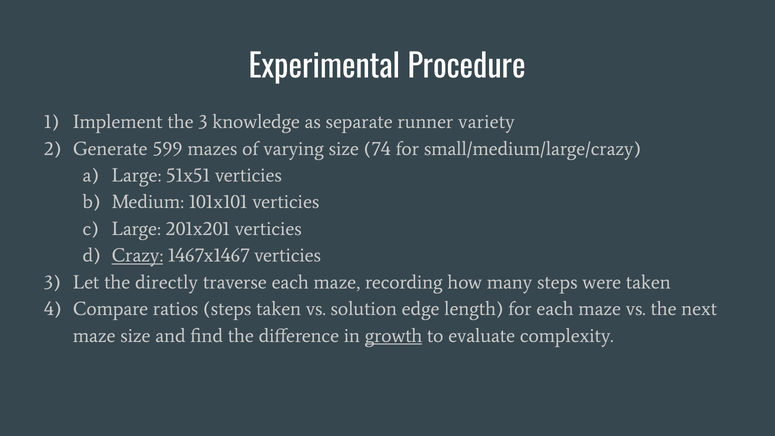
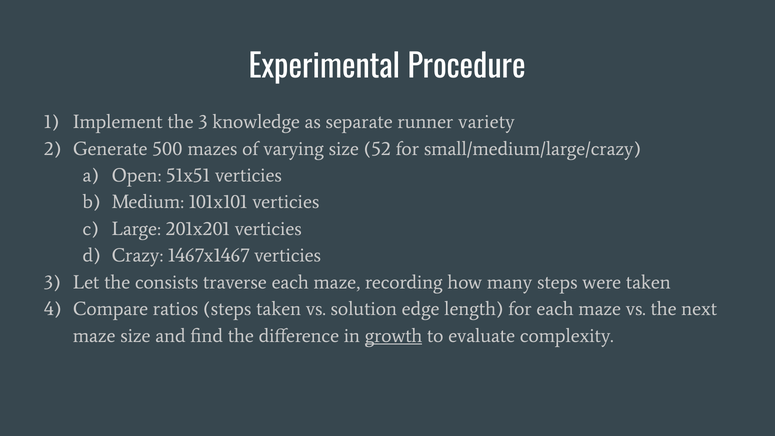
599: 599 -> 500 (167, 149)
74: 74 -> 52 (377, 149)
Large: Large -> Open (136, 175)
Crazy underline: present -> none (137, 256)
directly: directly -> consists (167, 282)
